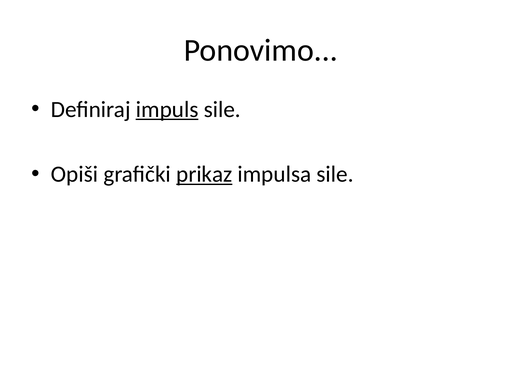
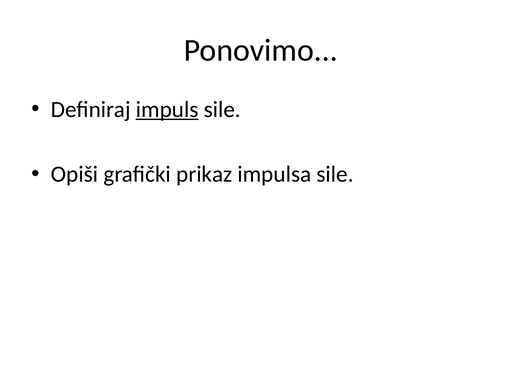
prikaz underline: present -> none (204, 174)
